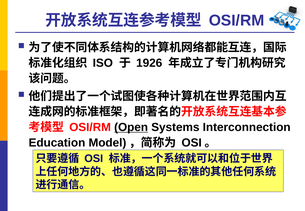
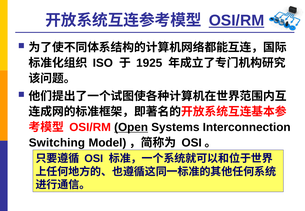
OSI/RM underline: none -> present (237, 20)
1926: 1926 -> 1925 (149, 63)
Education: Education -> Switching (57, 143)
